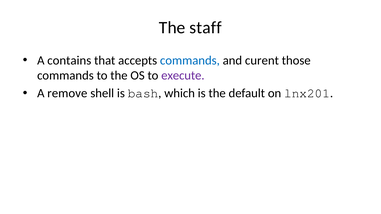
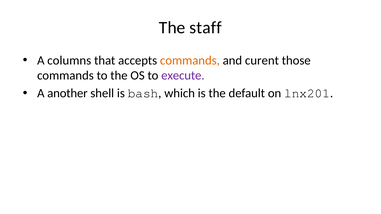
contains: contains -> columns (69, 60)
commands colour: blue -> orange (190, 60)
remove: remove -> another (67, 93)
